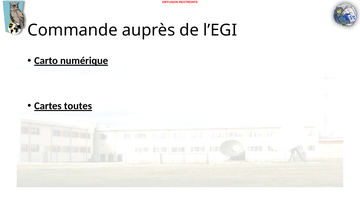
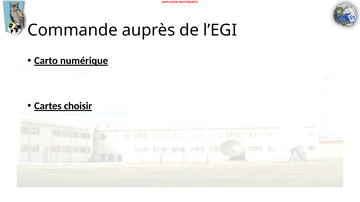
toutes: toutes -> choisir (78, 106)
